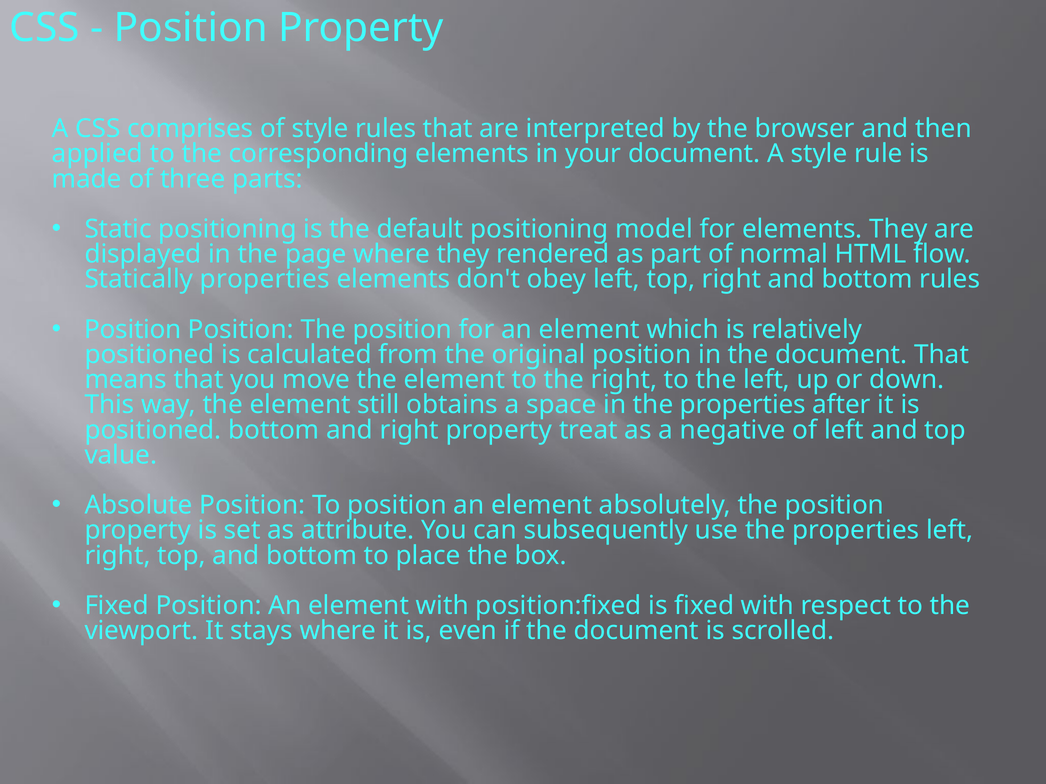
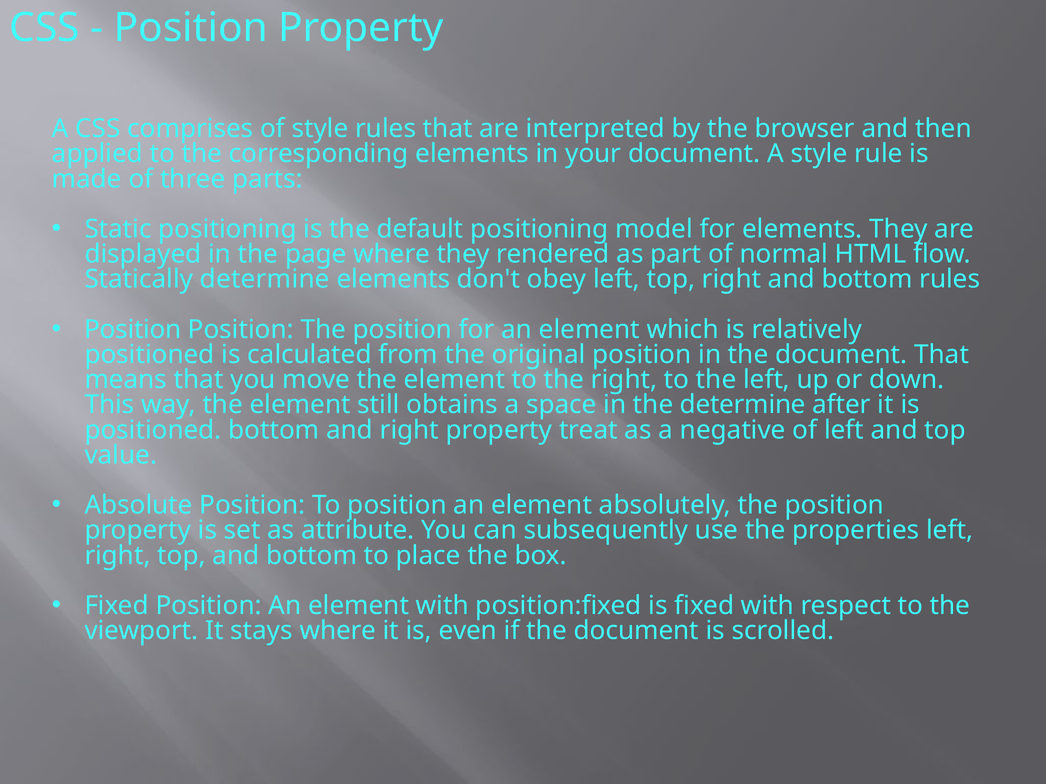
Statically properties: properties -> determine (265, 280)
in the properties: properties -> determine (743, 405)
